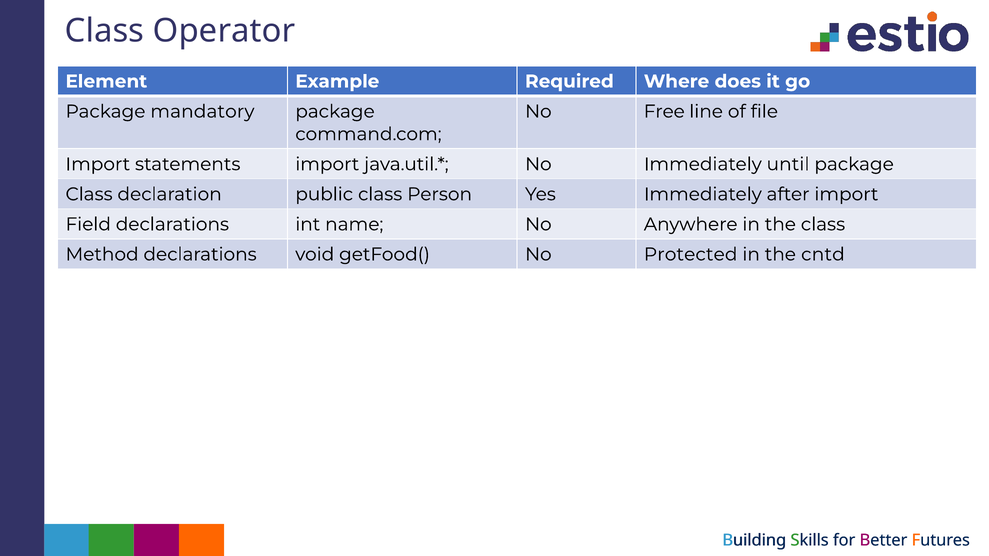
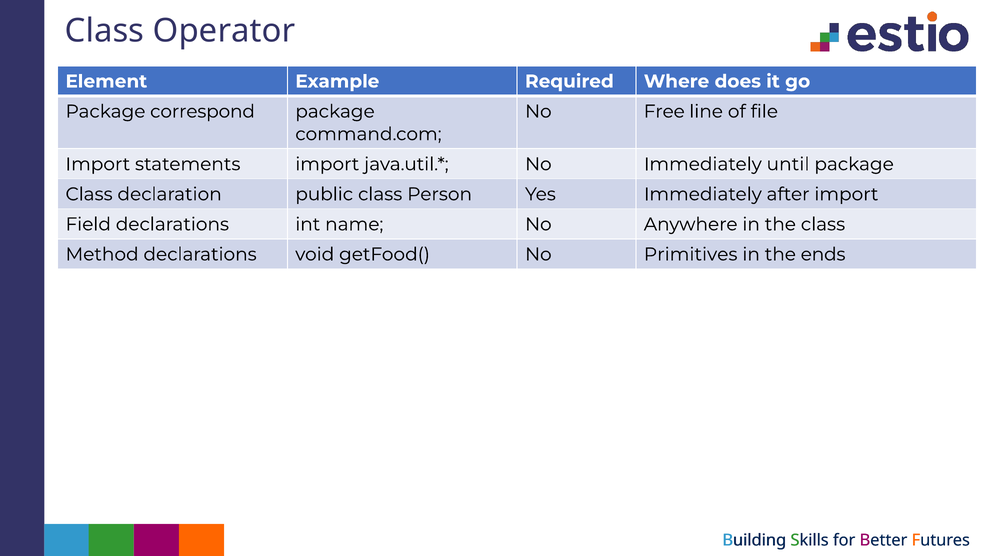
mandatory: mandatory -> correspond (203, 112)
Protected: Protected -> Primitives (691, 254)
cntd: cntd -> ends (823, 254)
